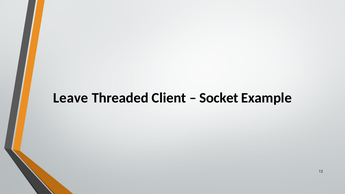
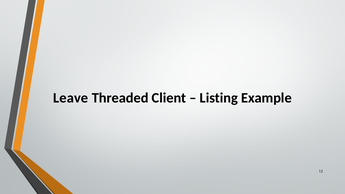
Socket: Socket -> Listing (219, 98)
